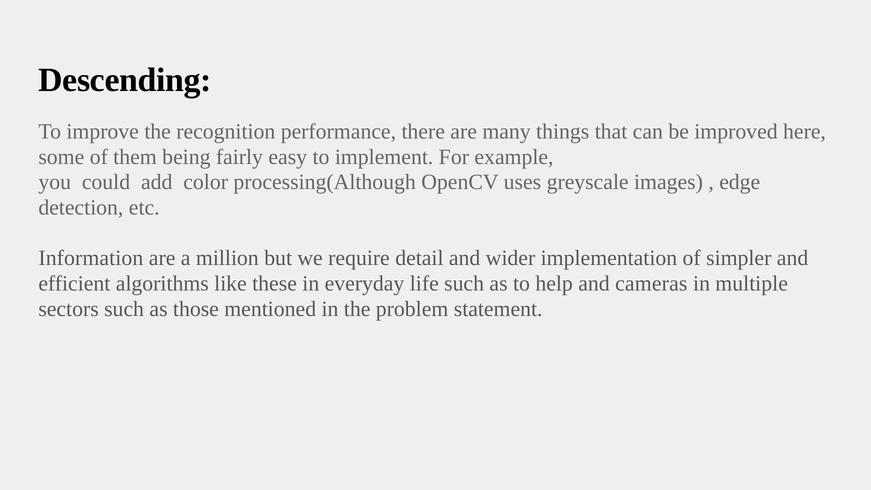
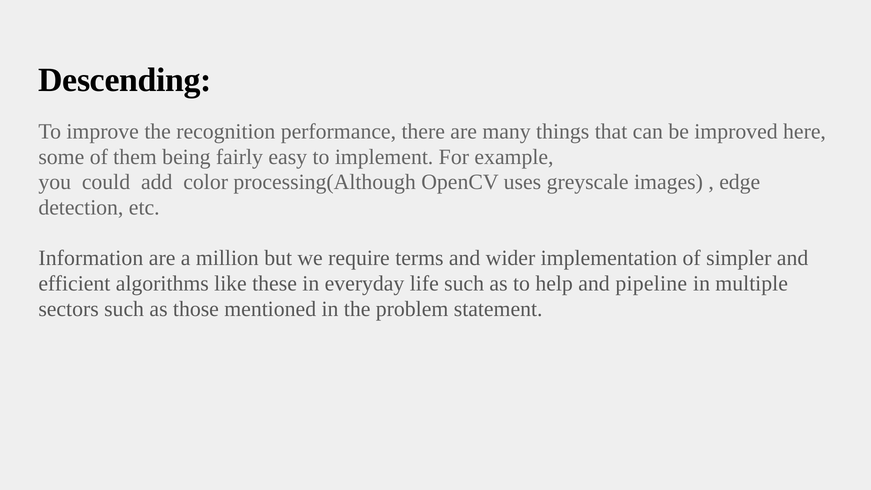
detail: detail -> terms (419, 258)
cameras: cameras -> pipeline (651, 284)
